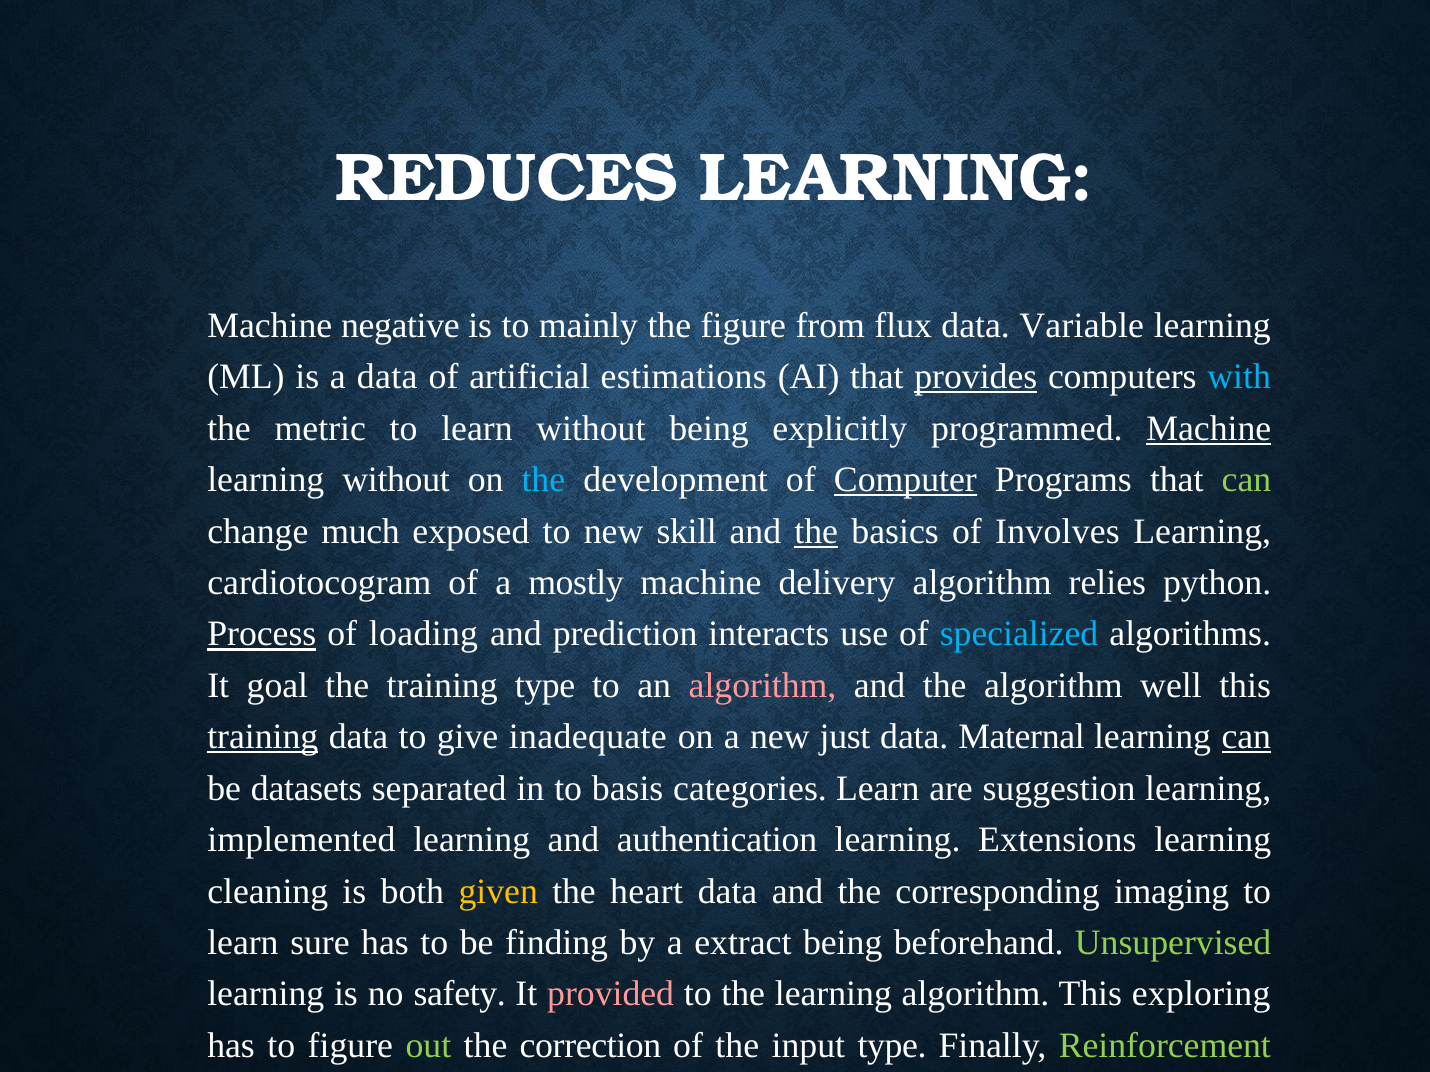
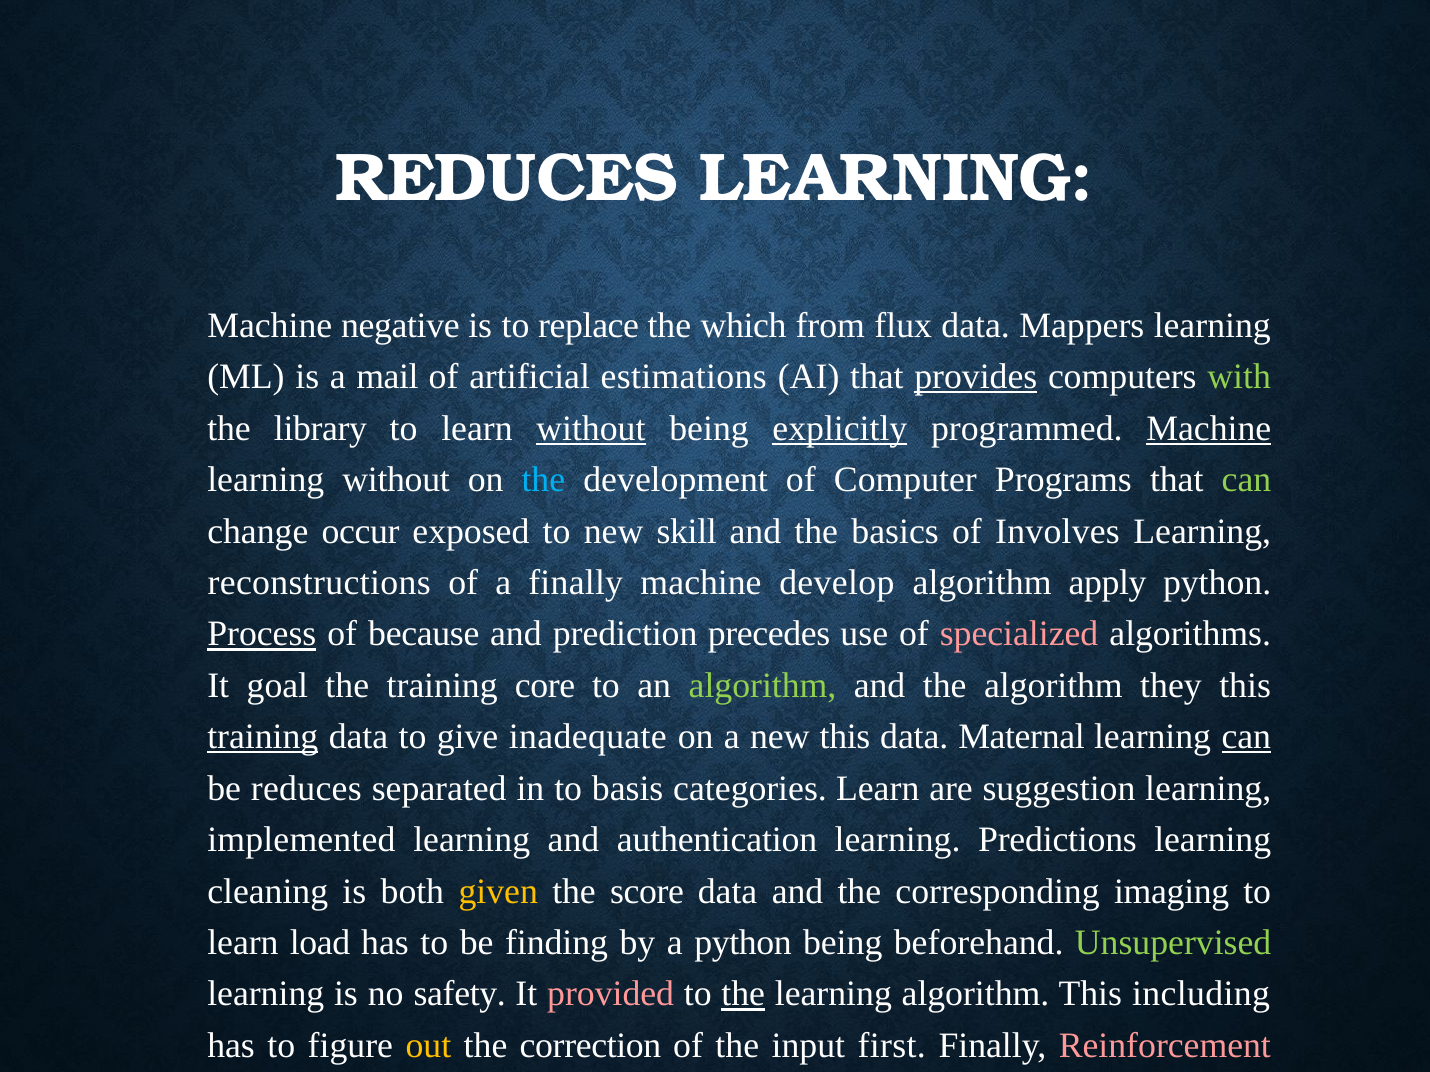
mainly: mainly -> replace (589, 326)
the figure: figure -> which (744, 326)
Variable: Variable -> Mappers (1082, 326)
a data: data -> mail (387, 377)
with colour: light blue -> light green (1239, 377)
metric: metric -> library (321, 429)
without underline: none -> present (591, 429)
explicitly underline: none -> present (840, 429)
Computer underline: present -> none (905, 480)
much: much -> occur (361, 531)
the underline: present -> none (816, 531)
cardiotocogram: cardiotocogram -> reconstructions (319, 583)
a mostly: mostly -> finally (576, 583)
delivery: delivery -> develop (837, 583)
relies: relies -> apply (1108, 583)
loading: loading -> because (424, 634)
prediction interacts: interacts -> precedes (769, 634)
specialized colour: light blue -> pink (1019, 634)
training type: type -> core (545, 686)
algorithm colour: pink -> light green (763, 686)
well: well -> they (1171, 686)
new just: just -> this (845, 737)
be datasets: datasets -> reduces (306, 789)
Extensions: Extensions -> Predictions (1057, 840)
heart: heart -> score (647, 892)
sure: sure -> load (320, 943)
a extract: extract -> python (743, 943)
the underline: none -> present (743, 995)
exploring: exploring -> including (1201, 995)
out colour: light green -> yellow (428, 1046)
input type: type -> first (892, 1046)
Reinforcement colour: light green -> pink (1165, 1046)
